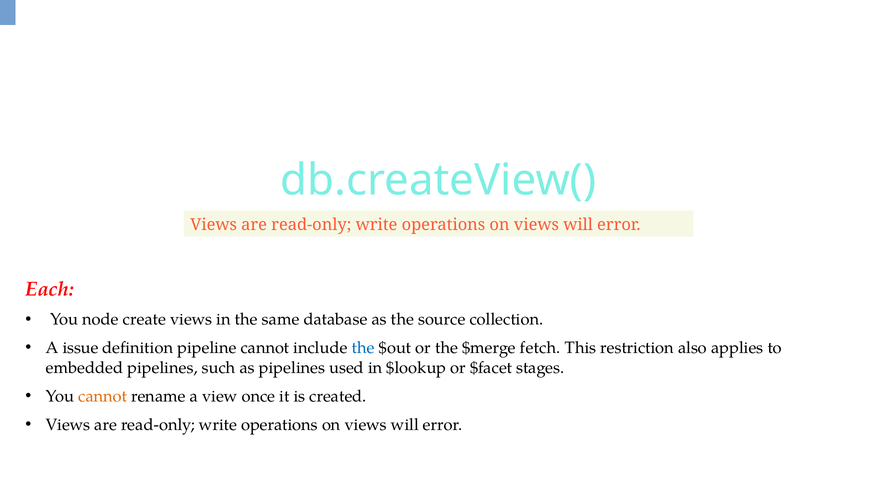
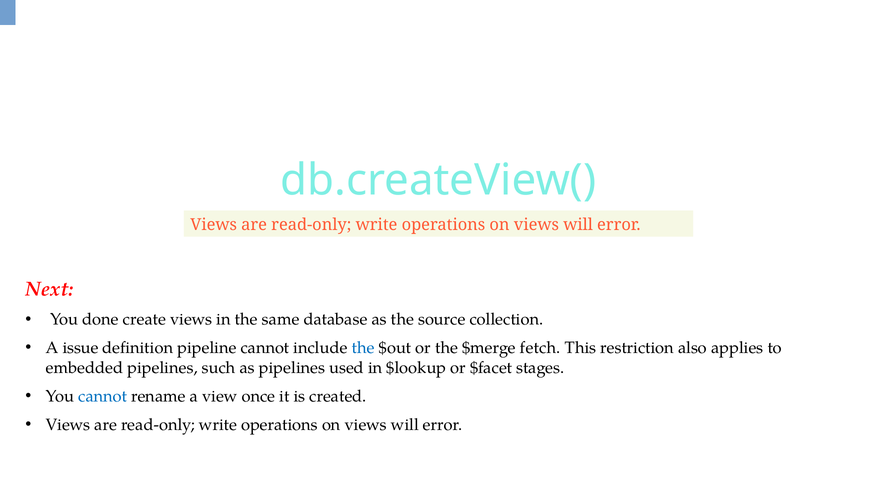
Each: Each -> Next (49, 289)
node: node -> done (101, 320)
cannot colour: orange -> blue (103, 396)
